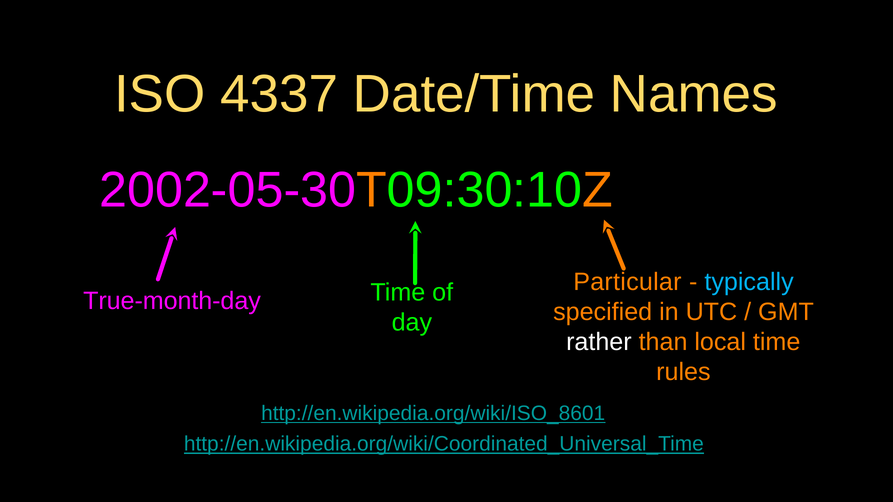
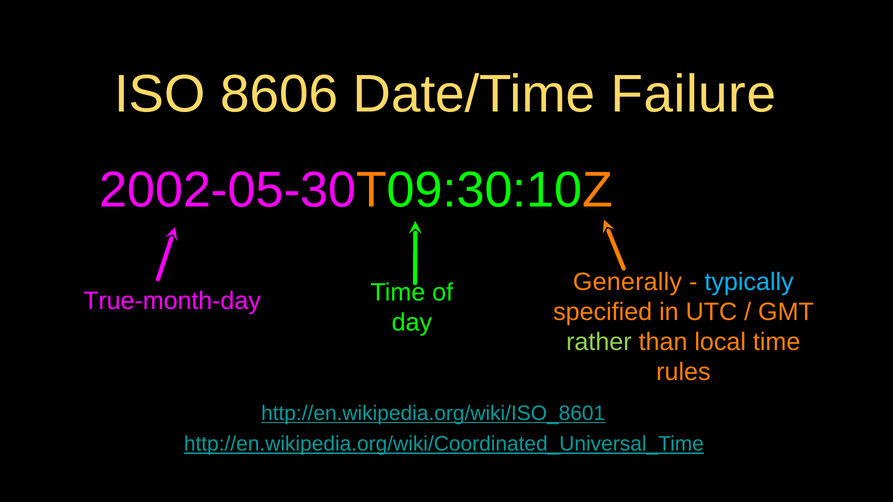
4337: 4337 -> 8606 (279, 94)
Names: Names -> Failure (693, 94)
Particular: Particular -> Generally (627, 282)
rather colour: white -> light green (599, 342)
